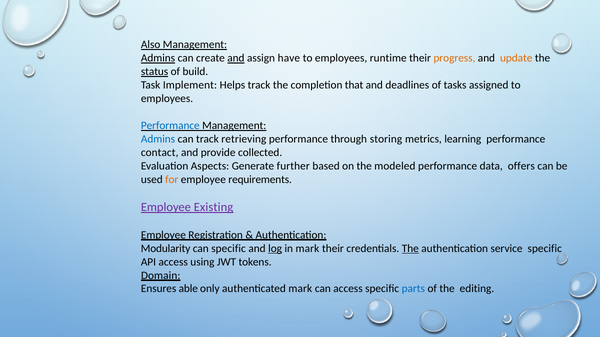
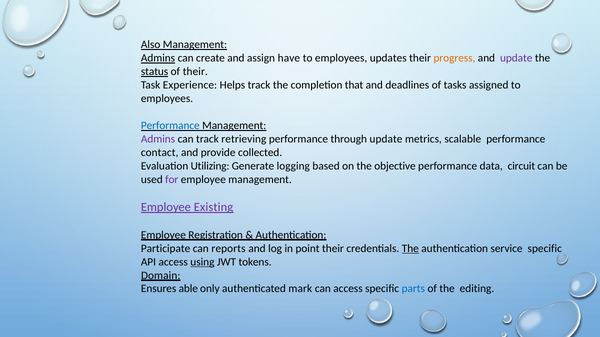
and underline: present -> none (236, 58)
runtime: runtime -> updates (388, 58)
update colour: orange -> purple (516, 58)
of build: build -> their (195, 72)
Implement: Implement -> Experience (190, 85)
Admins colour: blue -> purple (158, 139)
through storing: storing -> update (386, 139)
learning: learning -> scalable (463, 139)
Aspects: Aspects -> Utilizing (210, 166)
further: further -> logging (293, 166)
modeled: modeled -> objective (395, 166)
offers: offers -> circuit (521, 166)
for colour: orange -> purple (172, 180)
employee requirements: requirements -> management (260, 180)
Modularity: Modularity -> Participate (166, 249)
can specific: specific -> reports (229, 249)
log underline: present -> none (275, 249)
in mark: mark -> point (308, 249)
using underline: none -> present (202, 262)
